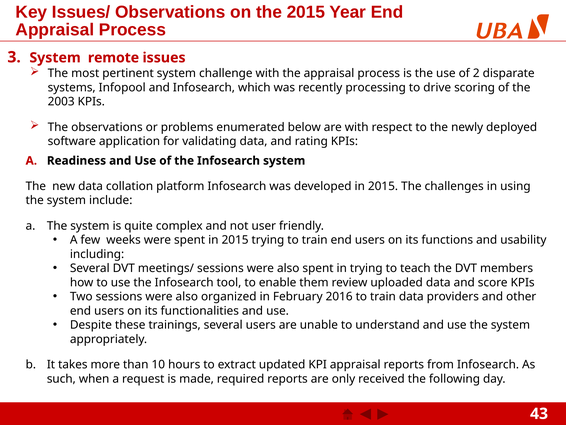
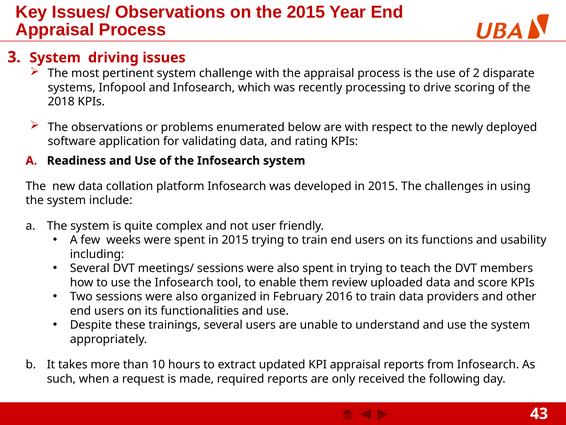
remote: remote -> driving (113, 58)
2003: 2003 -> 2018 (61, 102)
